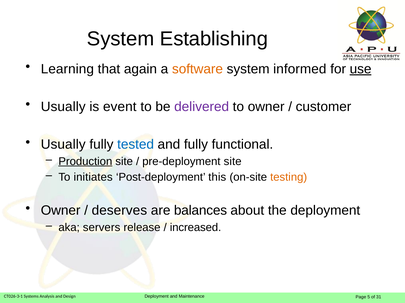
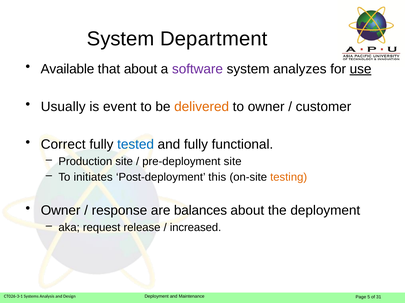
Establishing: Establishing -> Department (214, 39)
Learning: Learning -> Available (67, 69)
that again: again -> about (141, 69)
software colour: orange -> purple (197, 69)
informed: informed -> analyzes (300, 69)
delivered colour: purple -> orange (202, 107)
Usually: Usually -> Correct (63, 145)
Production underline: present -> none (85, 162)
deserves: deserves -> response (119, 211)
servers: servers -> request (102, 228)
